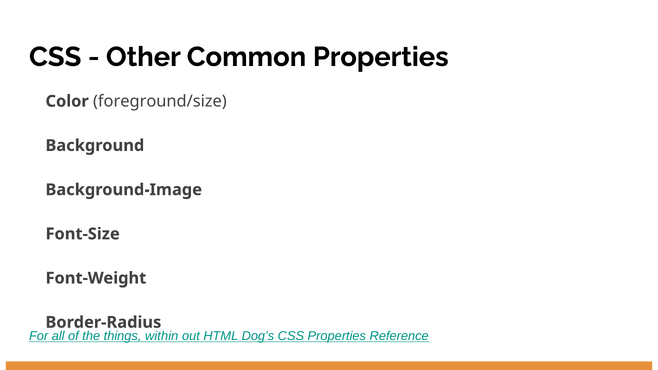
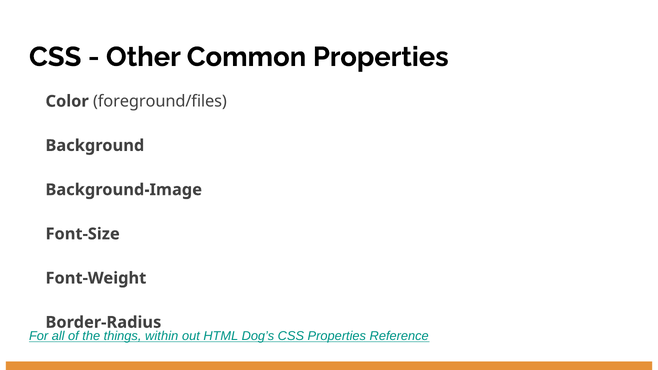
foreground/size: foreground/size -> foreground/files (160, 101)
